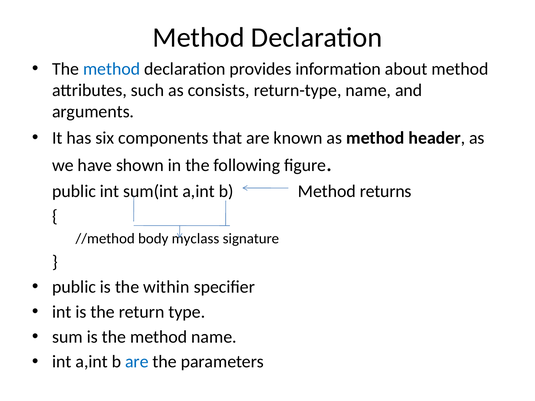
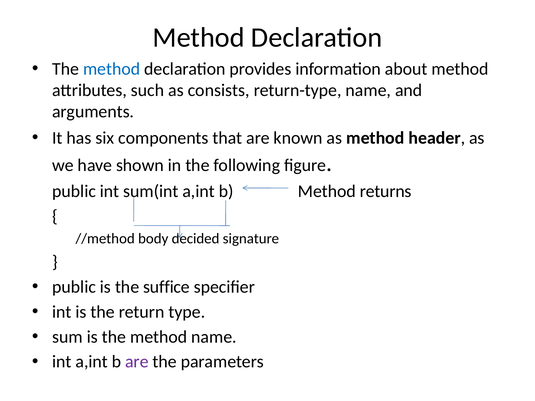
myclass: myclass -> decided (196, 239)
within: within -> suffice (167, 287)
are colour: blue -> purple (137, 362)
